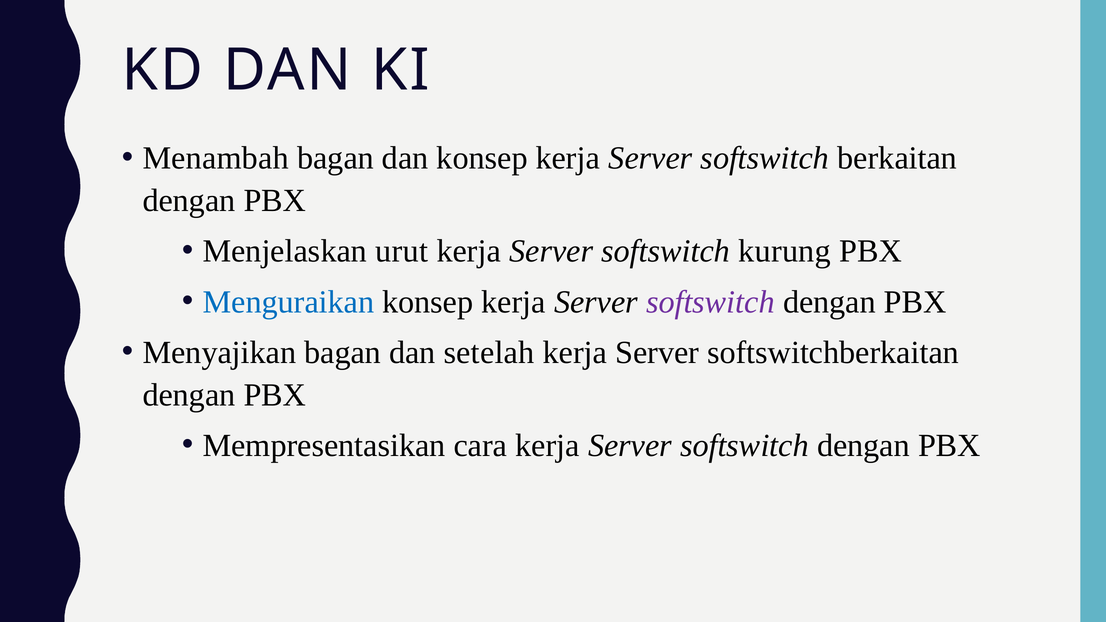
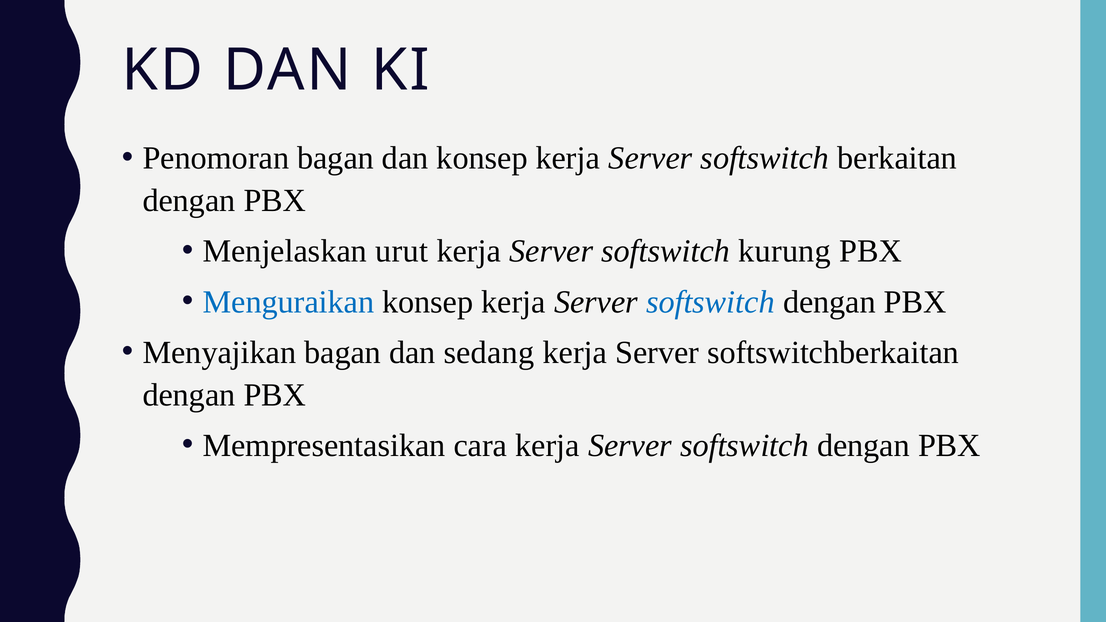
Menambah: Menambah -> Penomoran (216, 158)
softswitch colour: purple -> blue (710, 302)
setelah: setelah -> sedang (489, 353)
